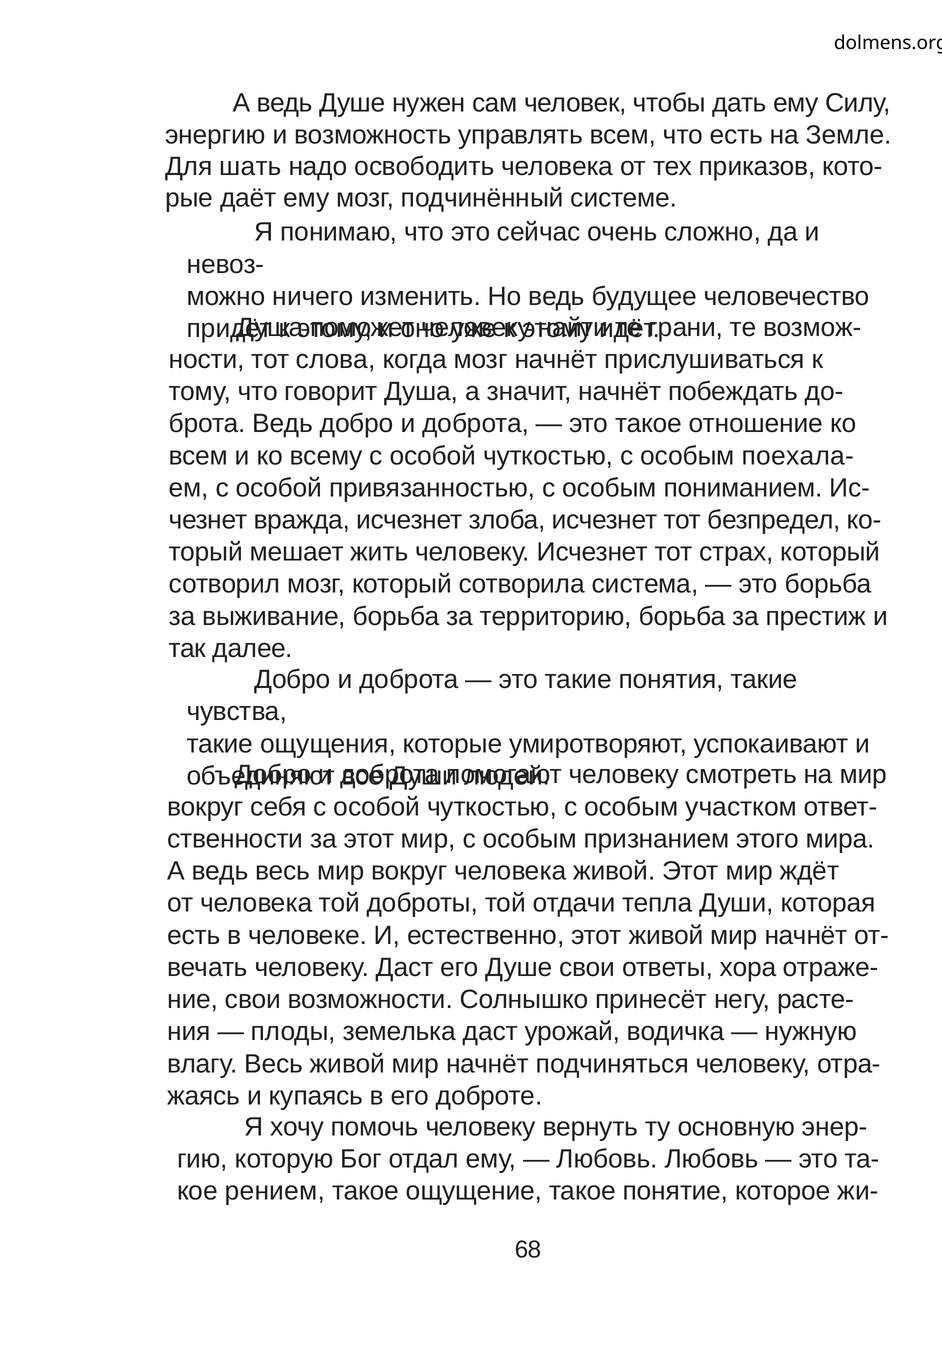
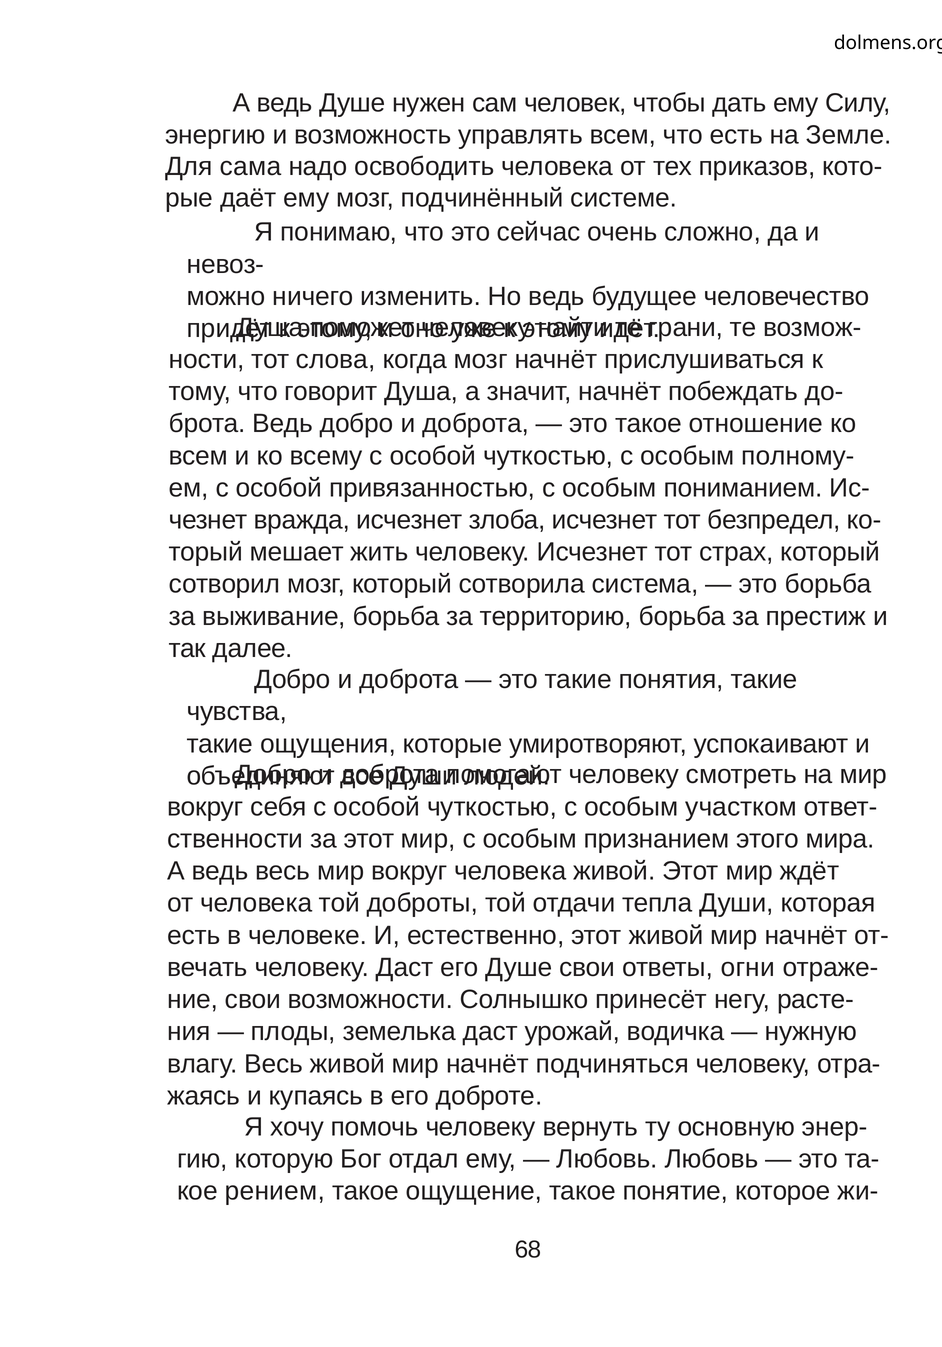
шать: шать -> сама (250, 166)
поехала-: поехала- -> полному- (798, 456)
хора: хора -> огни (748, 967)
